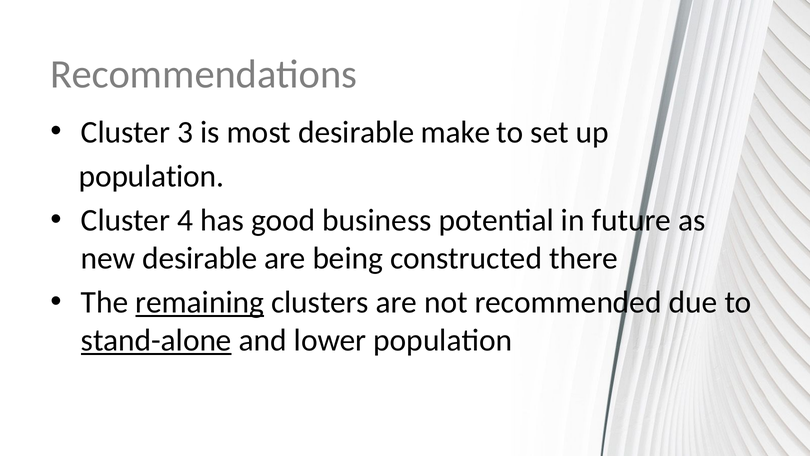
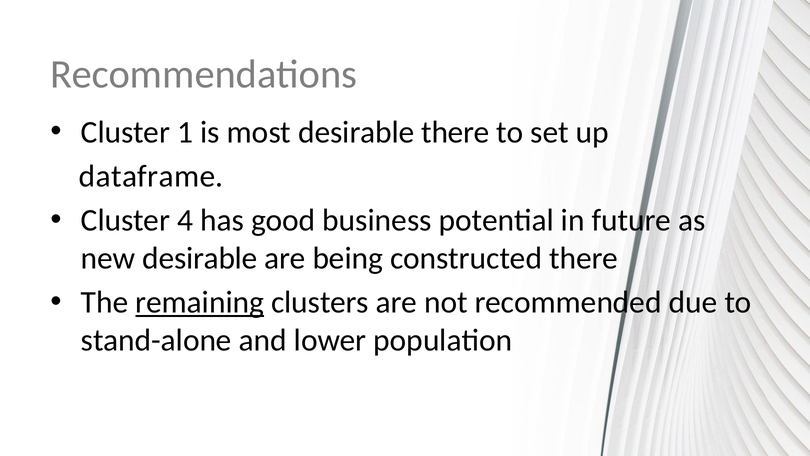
3: 3 -> 1 (185, 132)
desirable make: make -> there (456, 132)
population: population -> dataframe (151, 176)
stand-alone underline: present -> none (156, 340)
